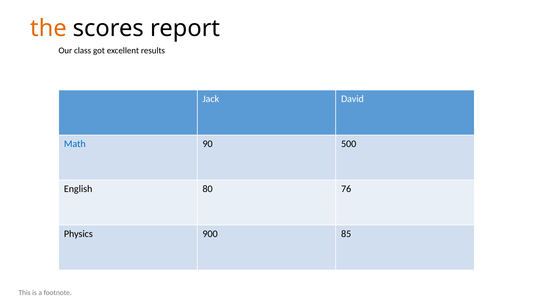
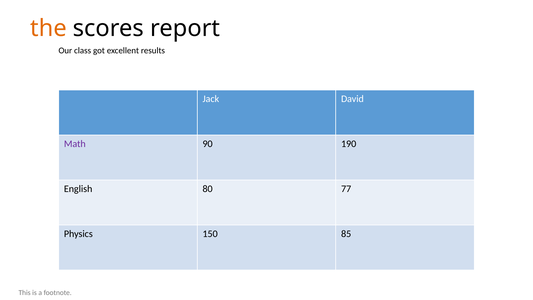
Math colour: blue -> purple (75, 144)
500: 500 -> 190 (349, 144)
76: 76 -> 77 (346, 189)
900: 900 -> 150 (210, 234)
